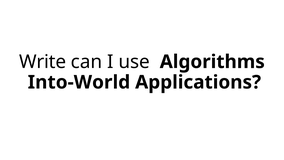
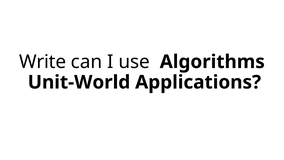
Into-World: Into-World -> Unit-World (79, 82)
